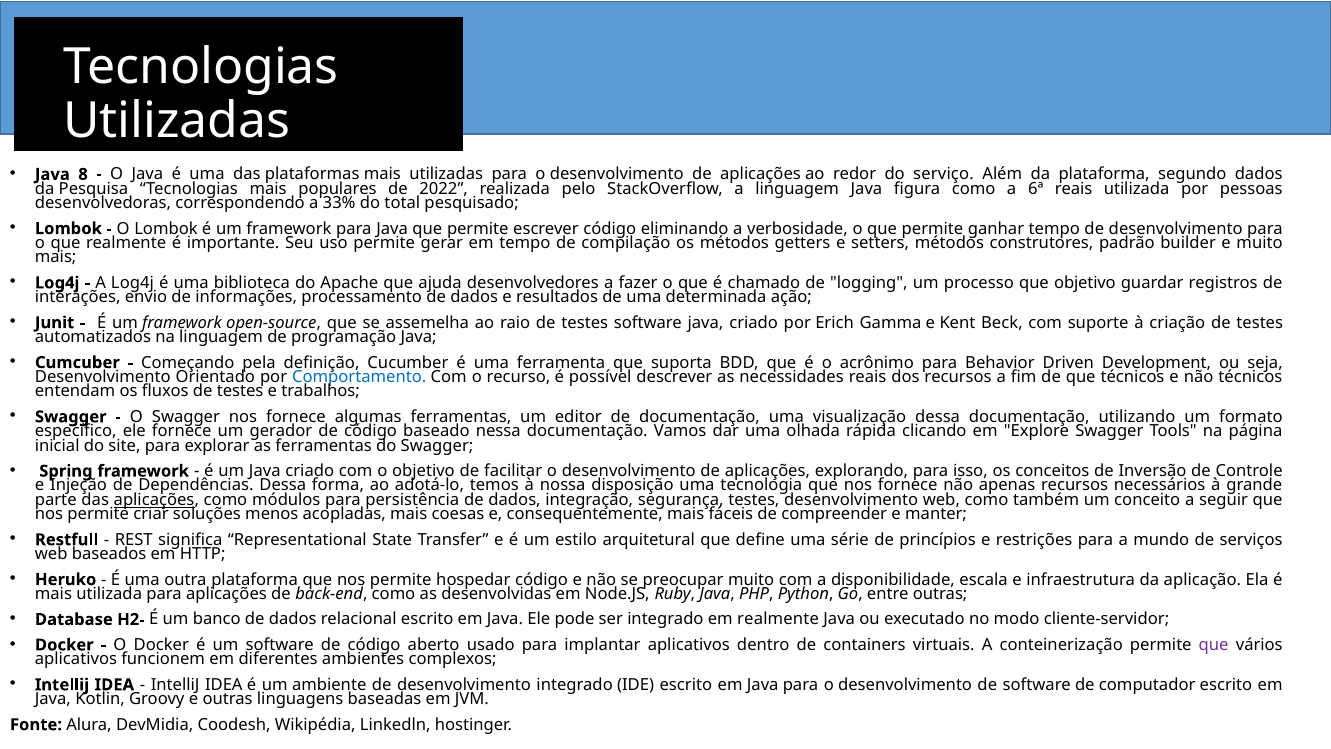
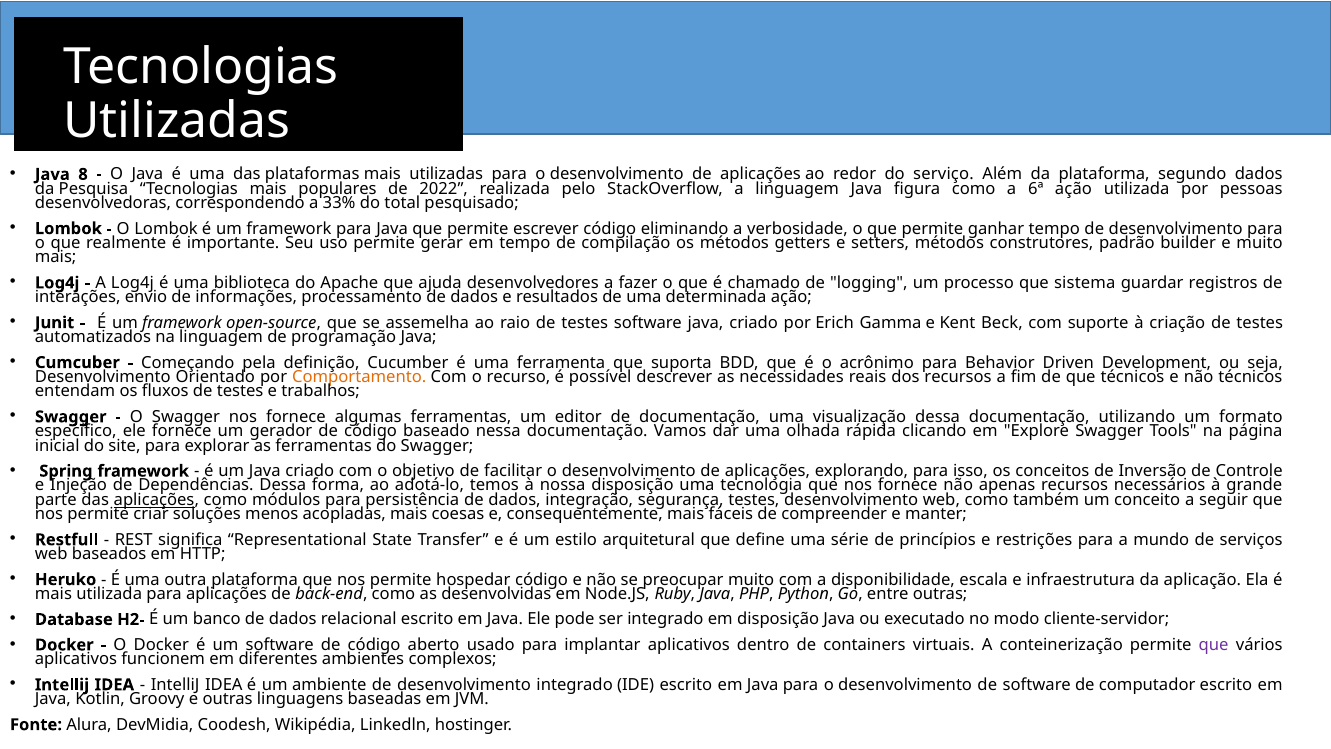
6ª reais: reais -> ação (1073, 189)
que objetivo: objetivo -> sistema (1085, 283)
Comportamento colour: blue -> orange (359, 377)
em realmente: realmente -> disposição (778, 619)
